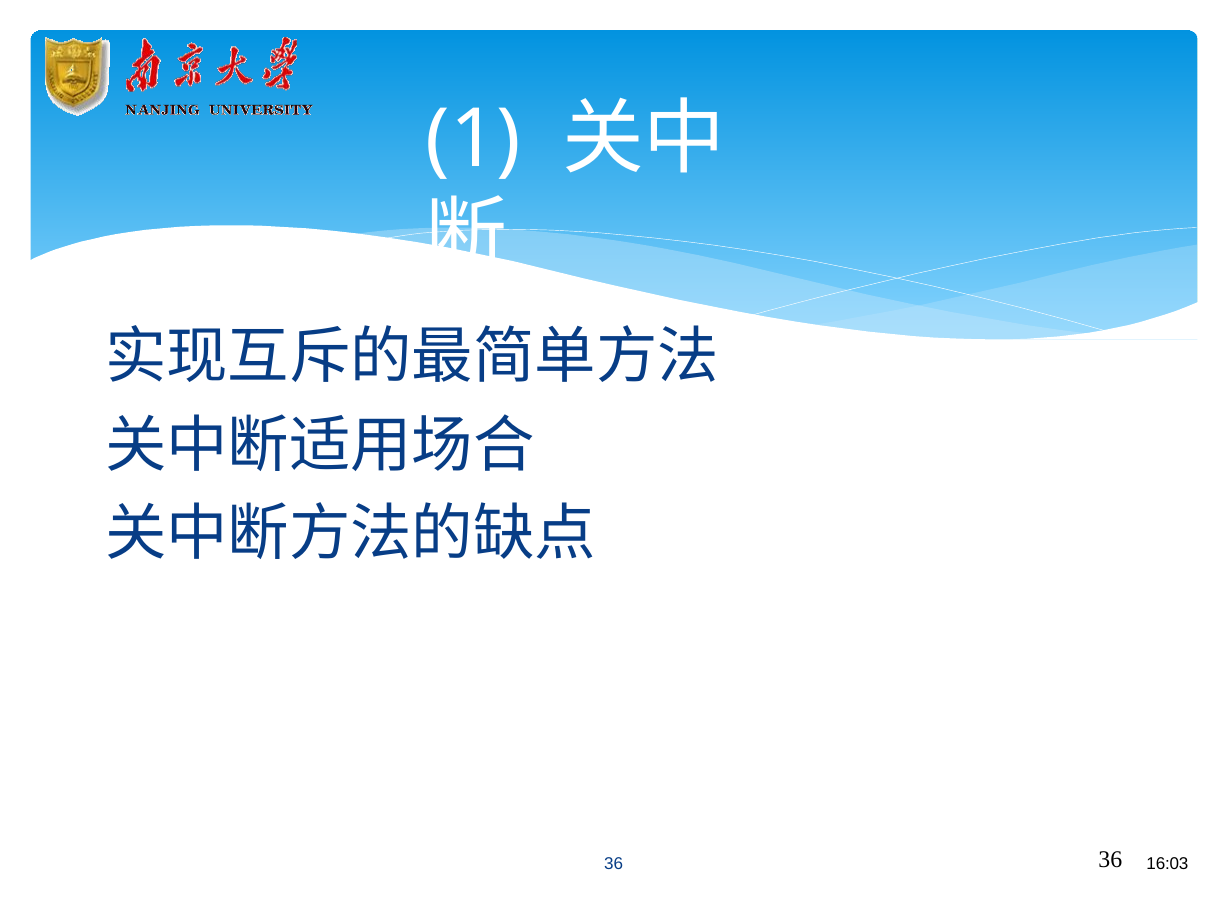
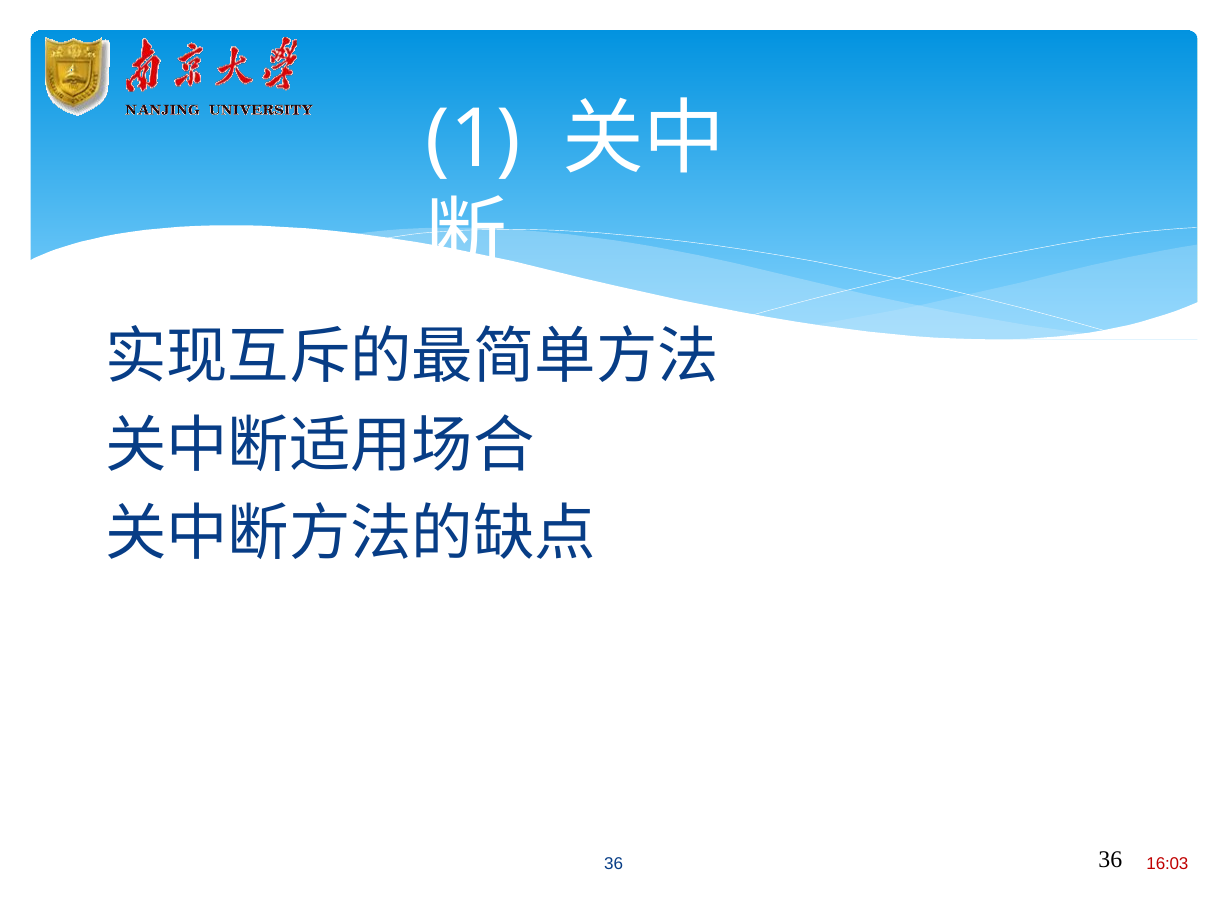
16:03 colour: black -> red (1167, 864)
